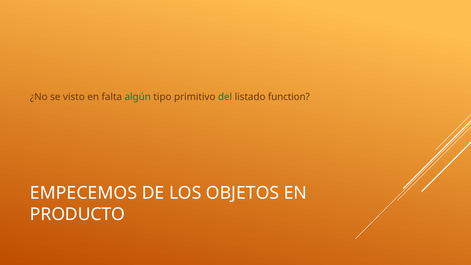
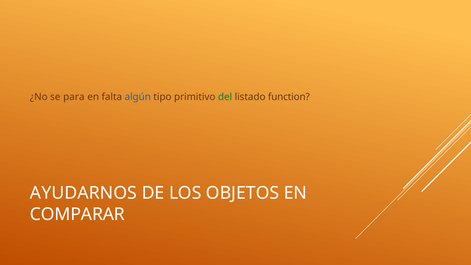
visto: visto -> para (74, 97)
algún colour: green -> blue (138, 97)
EMPECEMOS: EMPECEMOS -> AYUDARNOS (83, 193)
PRODUCTO: PRODUCTO -> COMPARAR (77, 214)
